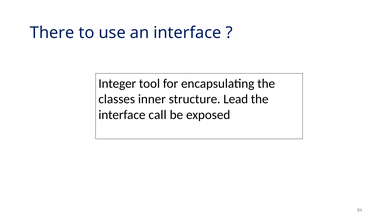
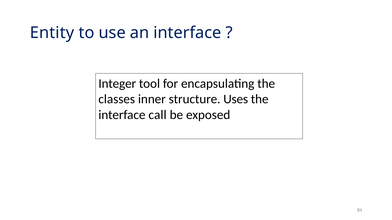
There: There -> Entity (52, 33)
Lead: Lead -> Uses (236, 99)
